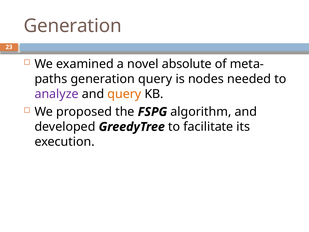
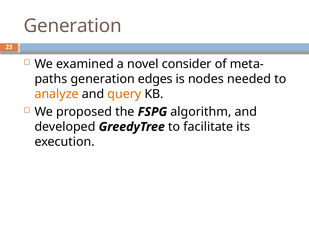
absolute: absolute -> consider (187, 64)
generation query: query -> edges (155, 79)
analyze colour: purple -> orange (57, 94)
